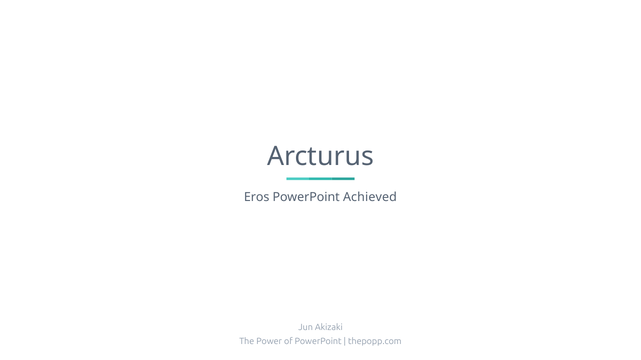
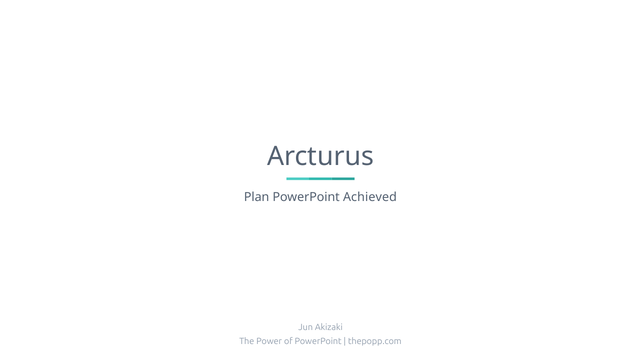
Eros: Eros -> Plan (257, 197)
